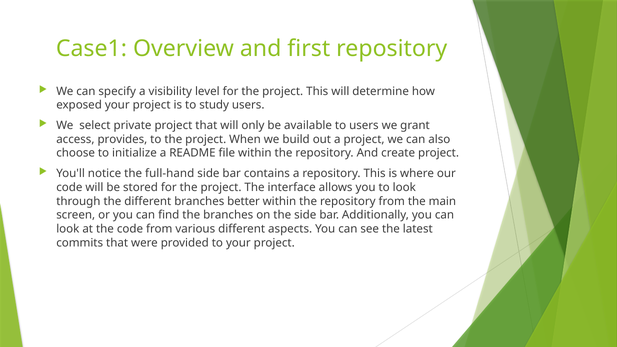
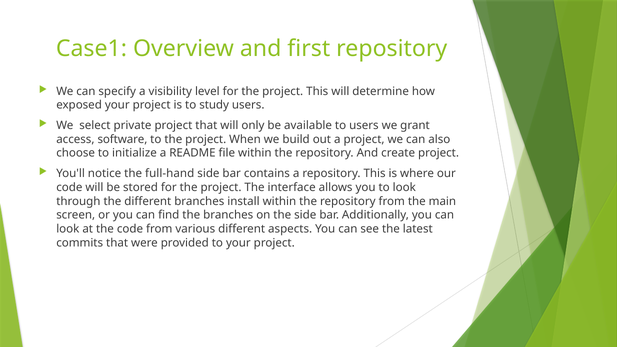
provides: provides -> software (122, 139)
better: better -> install (243, 201)
